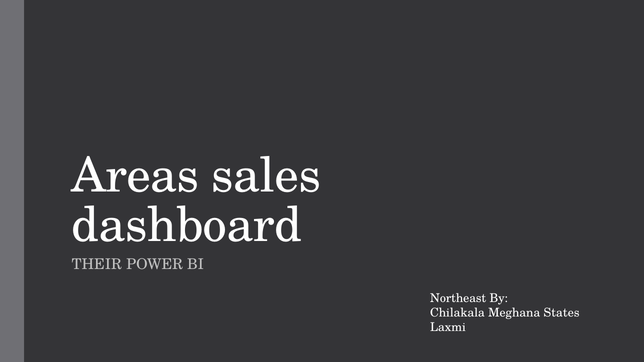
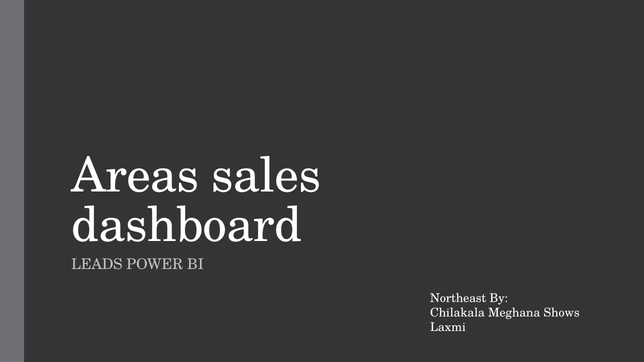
THEIR: THEIR -> LEADS (97, 265)
States: States -> Shows (562, 313)
